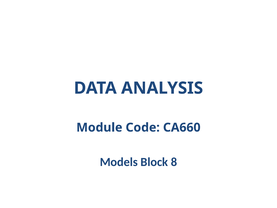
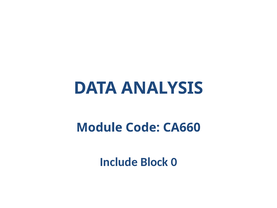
Models: Models -> Include (119, 162)
8: 8 -> 0 (174, 162)
